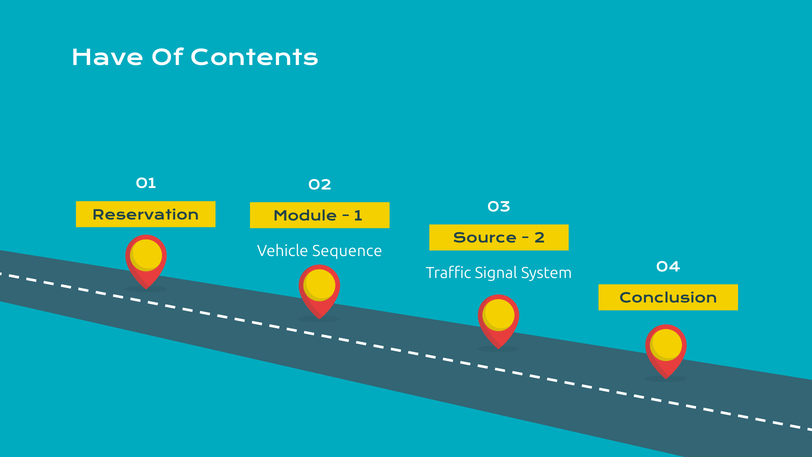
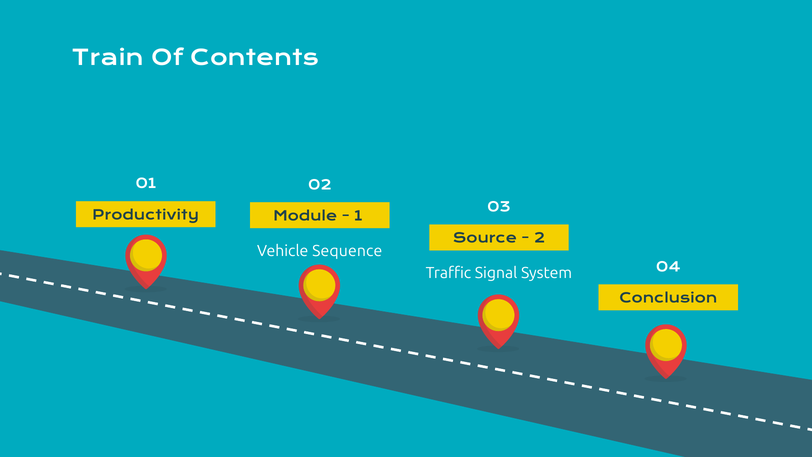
Have: Have -> Train (108, 58)
Reservation: Reservation -> Productivity (146, 215)
